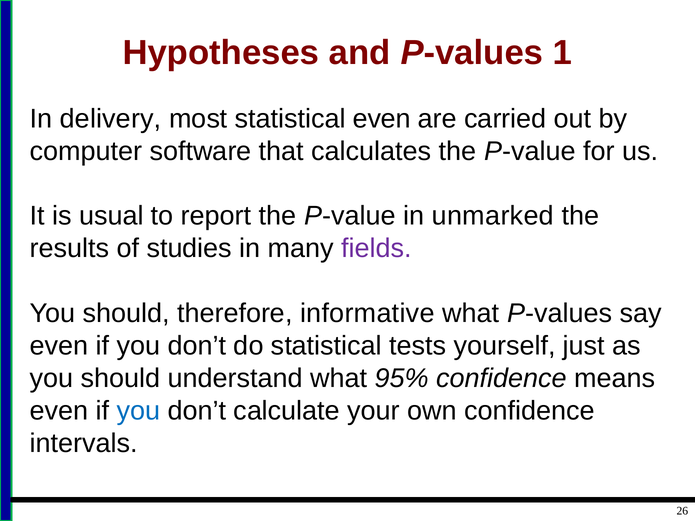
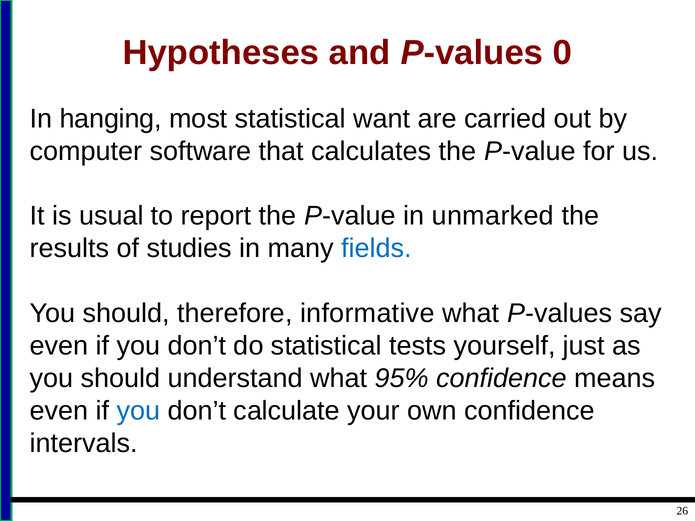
1: 1 -> 0 (563, 53)
delivery: delivery -> hanging (111, 119)
statistical even: even -> want (382, 119)
fields colour: purple -> blue (377, 249)
